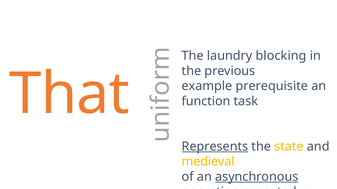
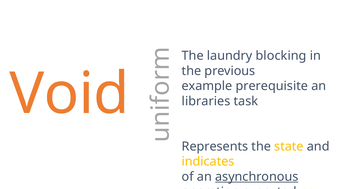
That: That -> Void (69, 94)
function: function -> libraries (206, 101)
Represents underline: present -> none (215, 147)
medieval: medieval -> indicates (208, 162)
